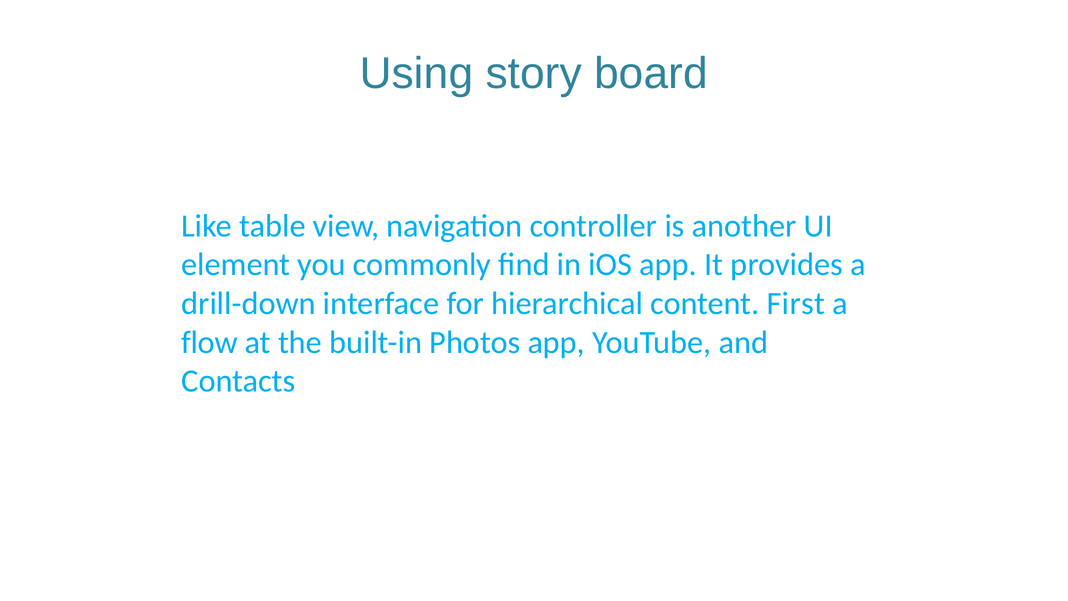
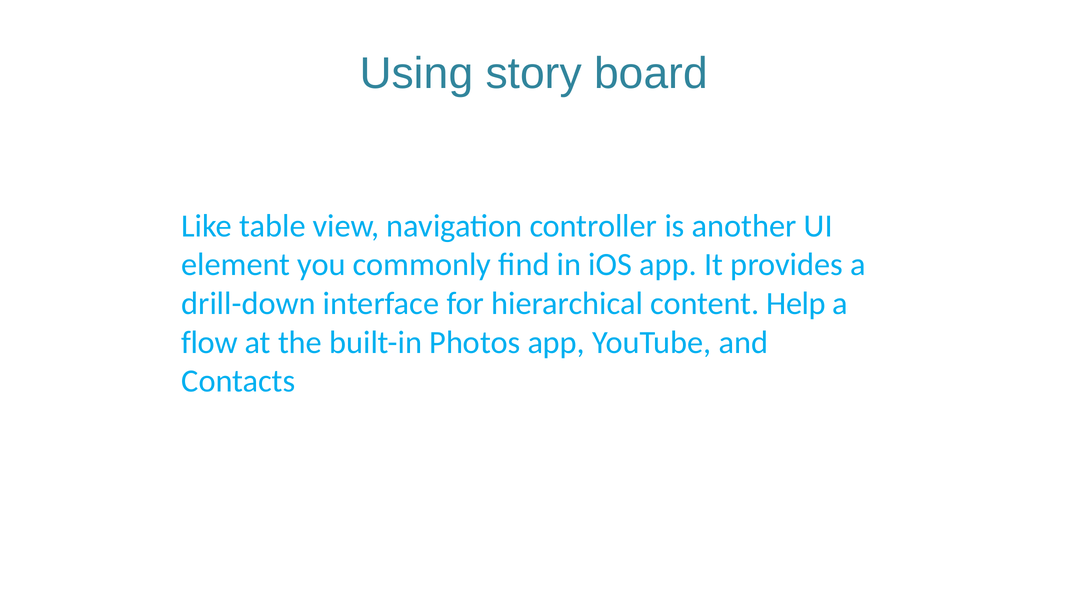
First: First -> Help (796, 303)
